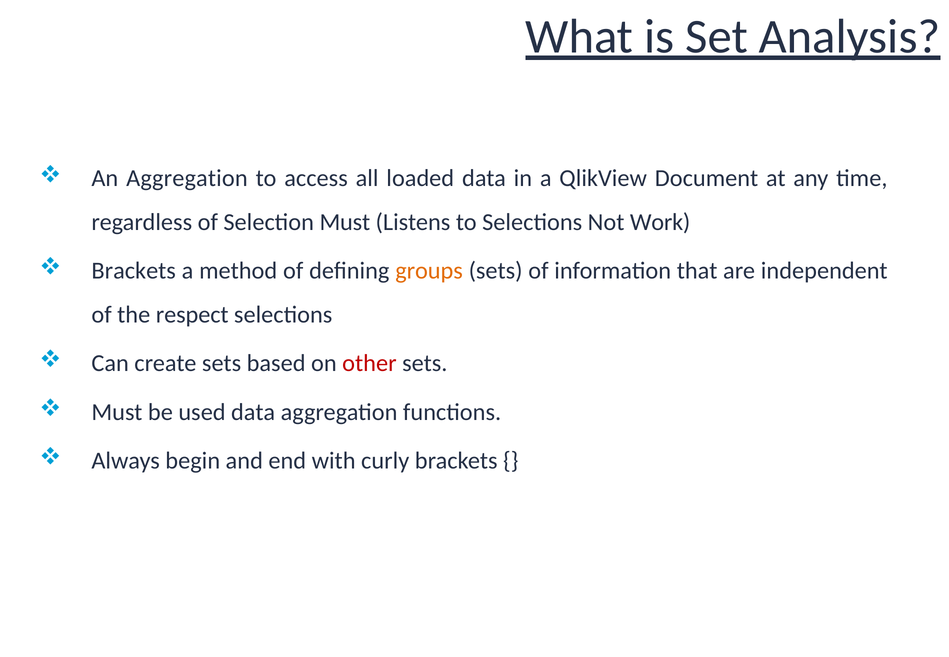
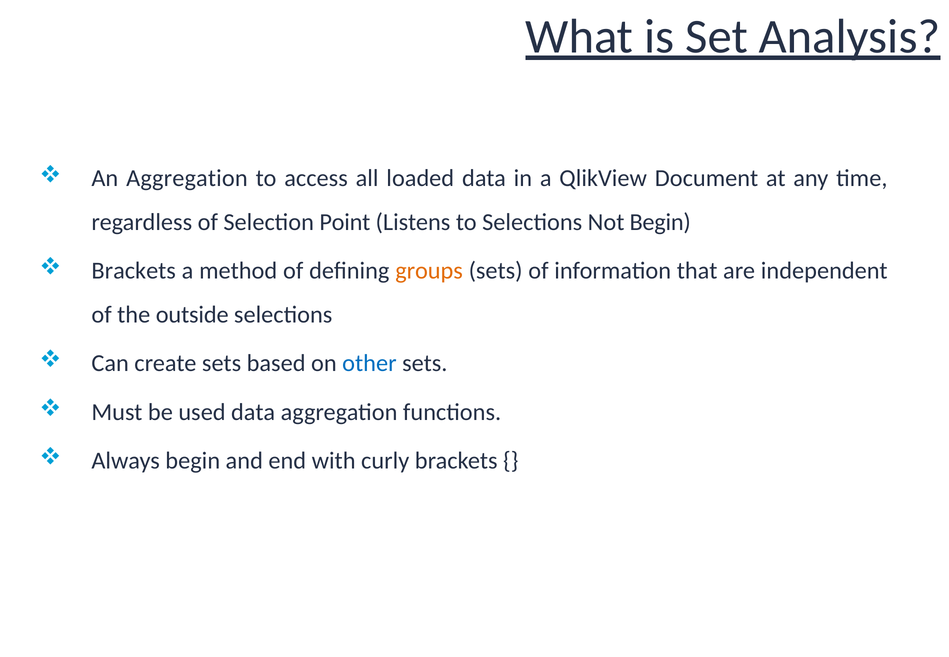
Selection Must: Must -> Point (345, 222)
Not Work: Work -> Begin (660, 222)
respect: respect -> outside (192, 315)
other colour: red -> blue (369, 363)
